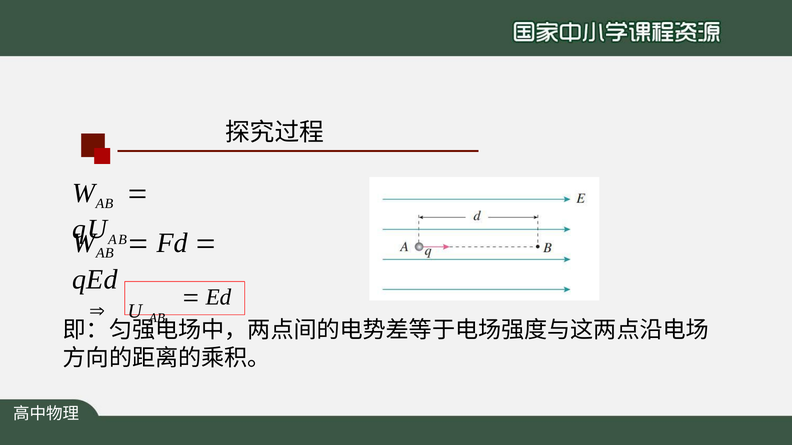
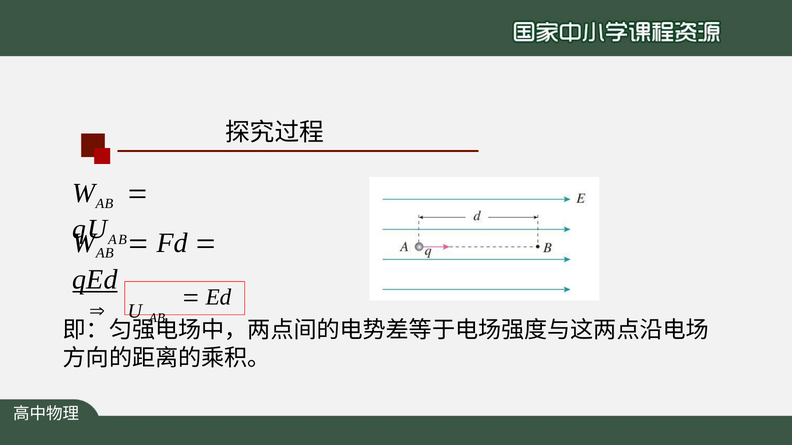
qEd underline: none -> present (95, 280)
